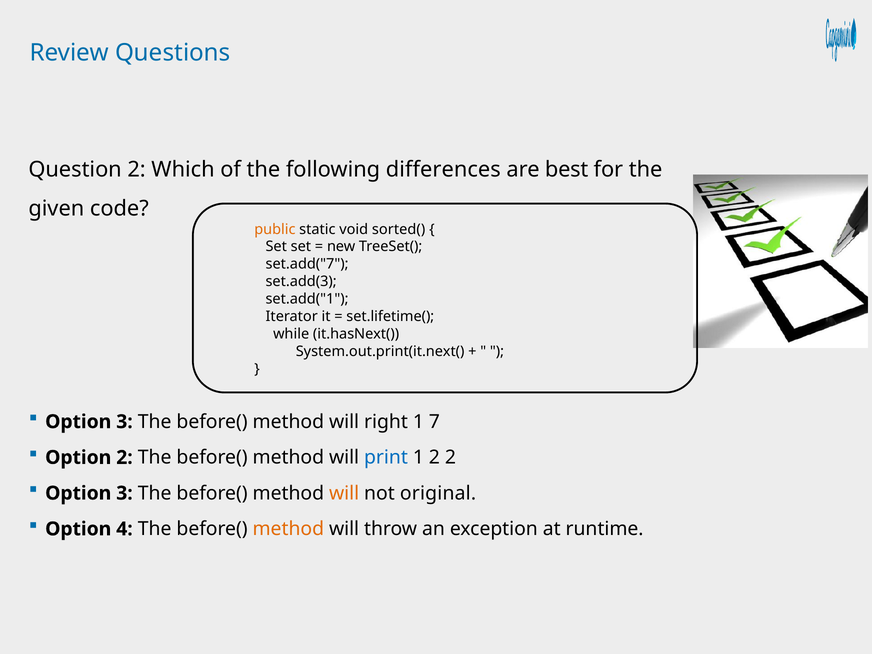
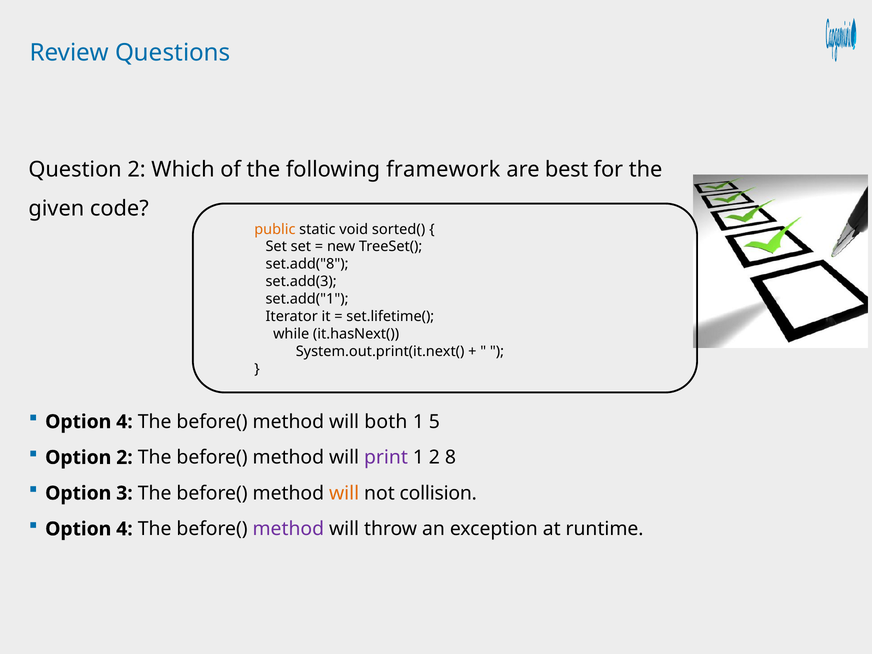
differences: differences -> framework (443, 170)
set.add("7: set.add("7 -> set.add("8 (307, 264)
3: 3 -> 4 (124, 422)
right: right -> both (386, 422)
7: 7 -> 5 (434, 422)
print colour: blue -> purple (386, 457)
2 2: 2 -> 8 (451, 457)
original: original -> collision (438, 493)
method colour: orange -> purple (288, 529)
